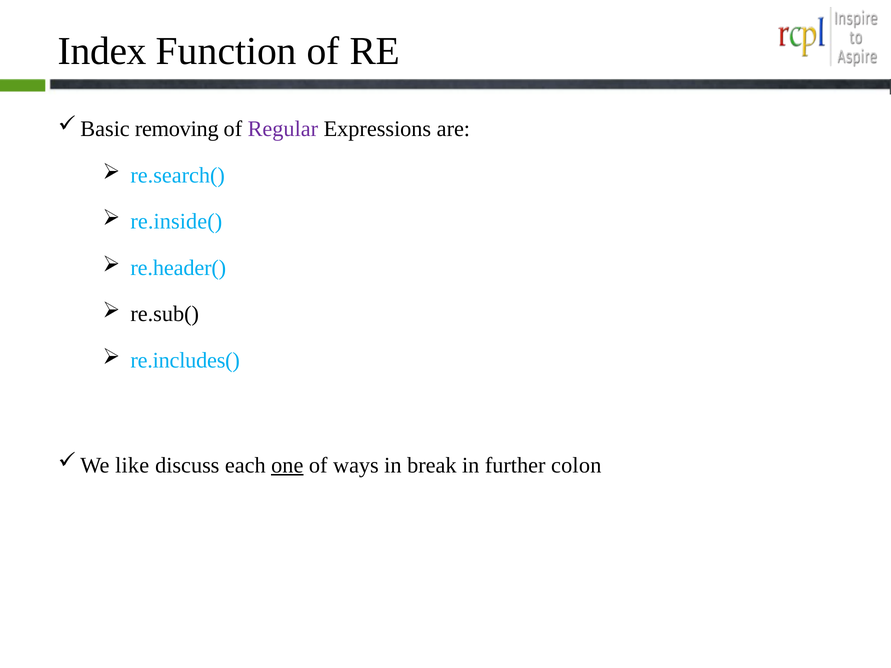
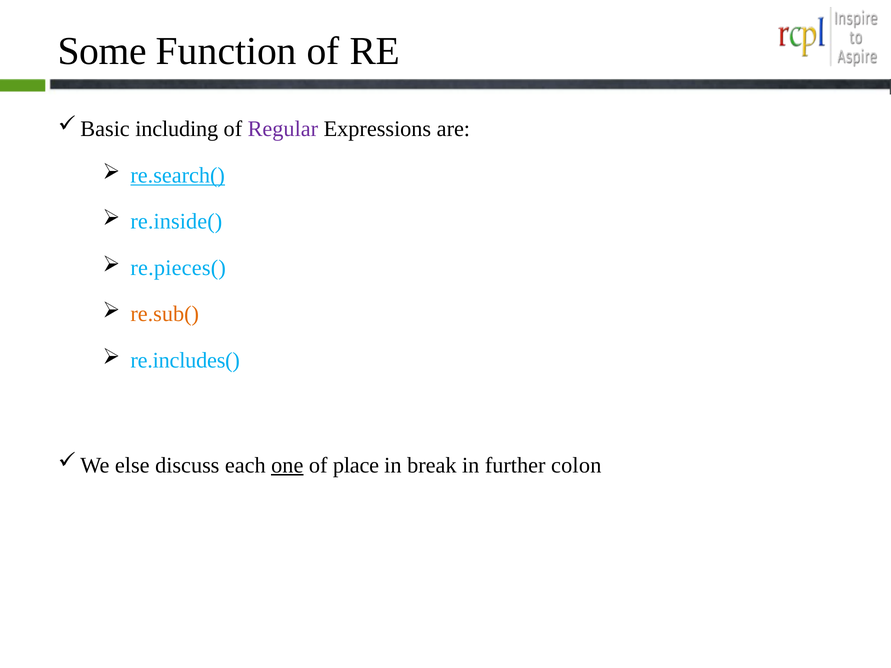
Index: Index -> Some (102, 51)
removing: removing -> including (177, 129)
re.search( underline: none -> present (178, 175)
re.header(: re.header( -> re.pieces( (178, 268)
re.sub( colour: black -> orange (165, 314)
like: like -> else (132, 465)
ways: ways -> place (356, 465)
